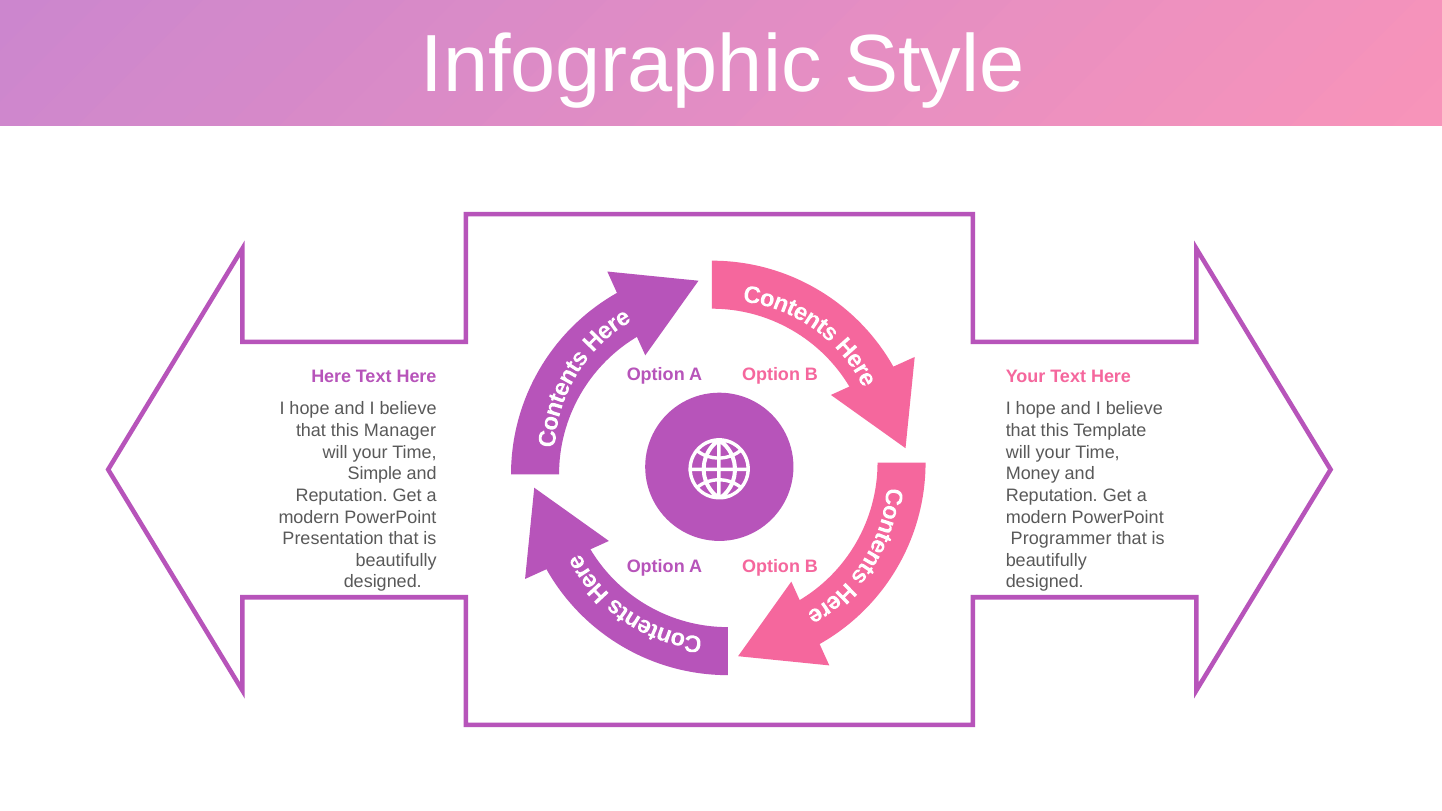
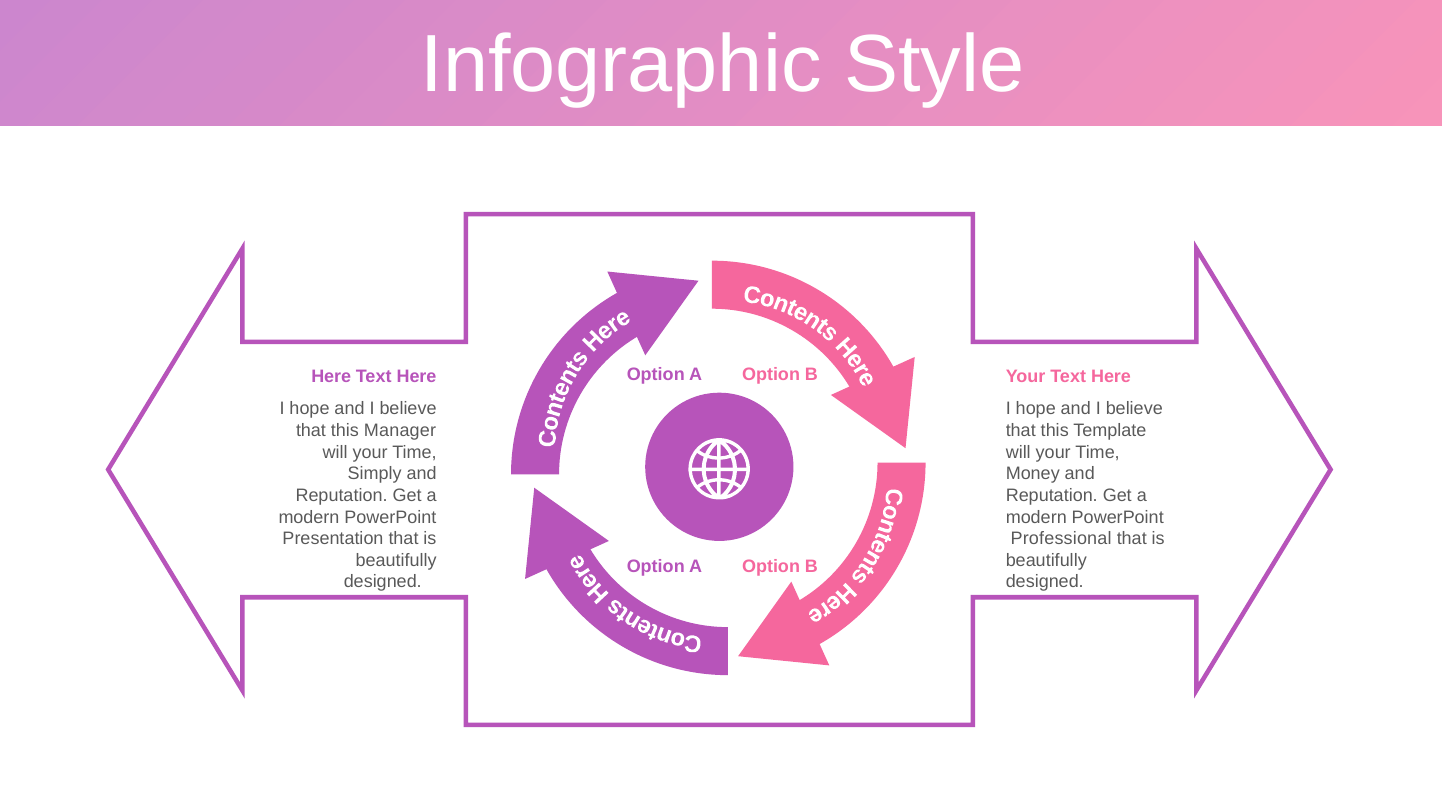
Simple: Simple -> Simply (375, 474)
Programmer: Programmer -> Professional (1061, 539)
